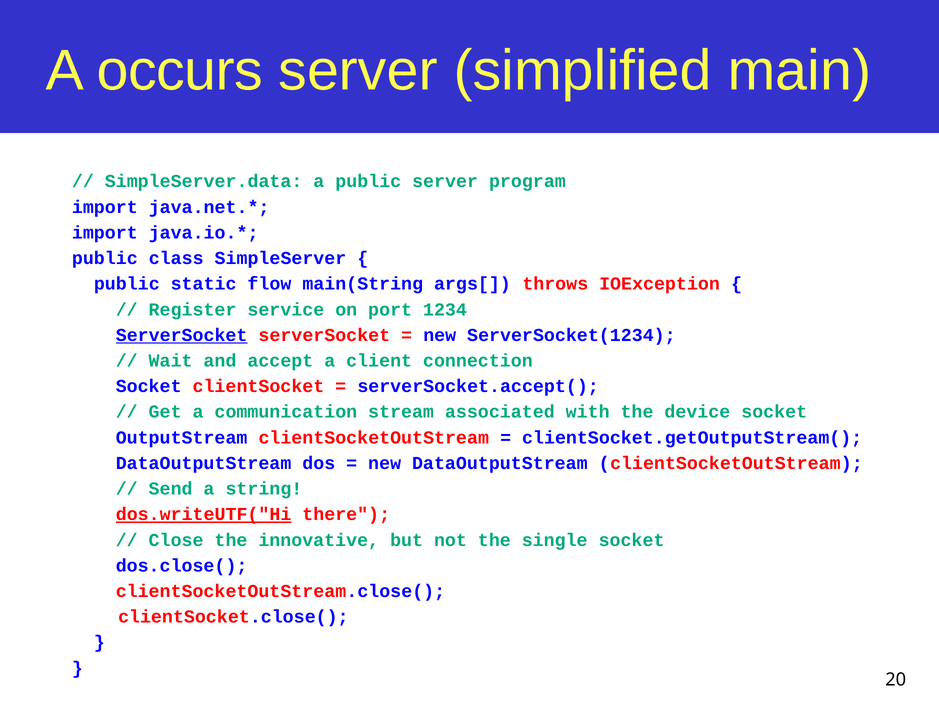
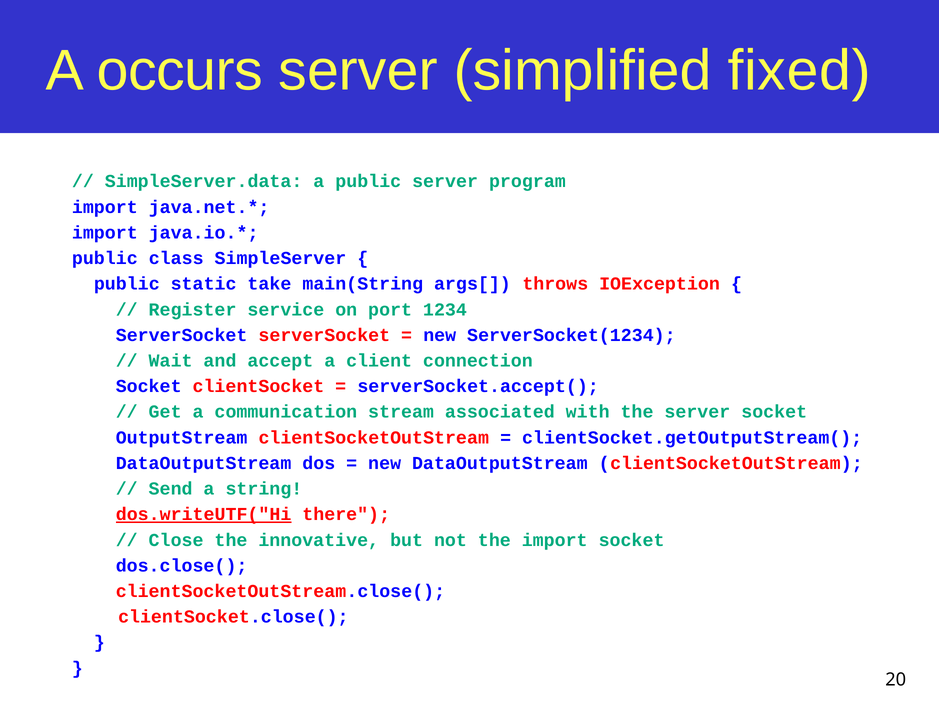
main: main -> fixed (799, 70)
flow: flow -> take (269, 284)
ServerSocket underline: present -> none (182, 335)
the device: device -> server (697, 411)
the single: single -> import (555, 539)
